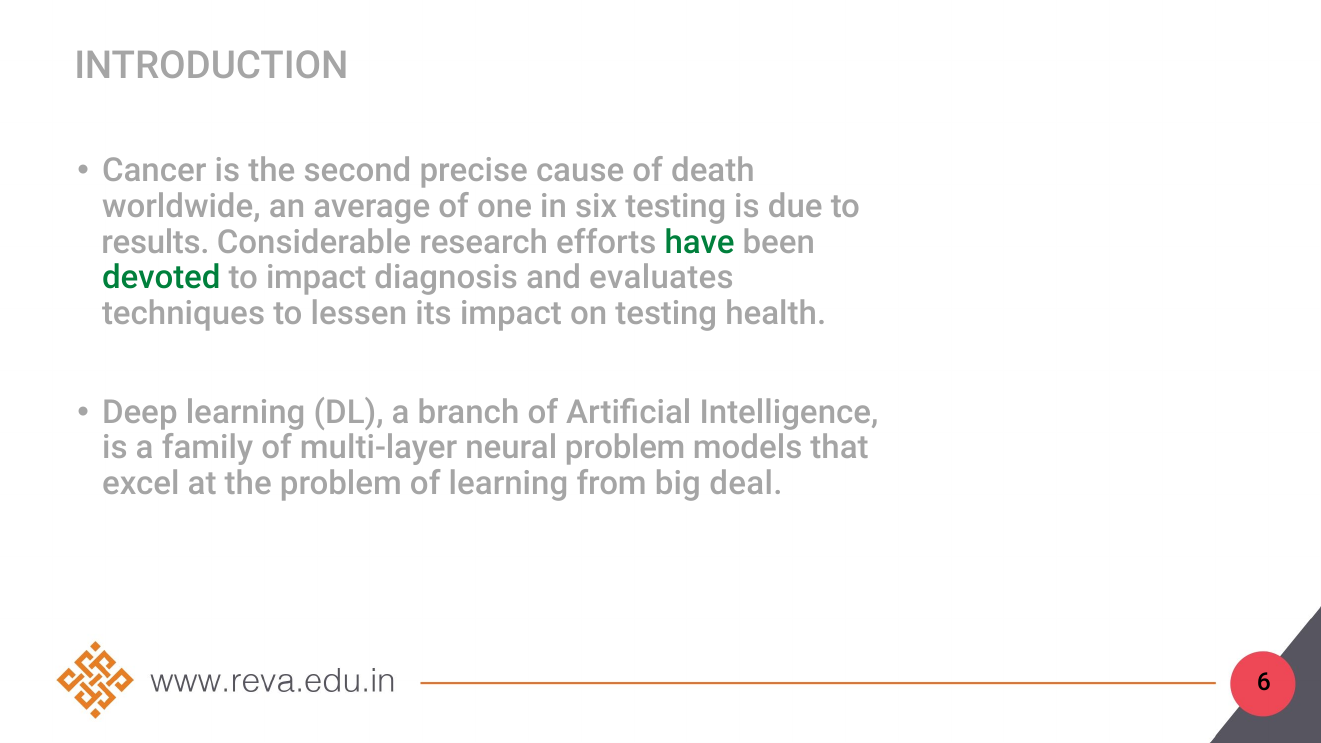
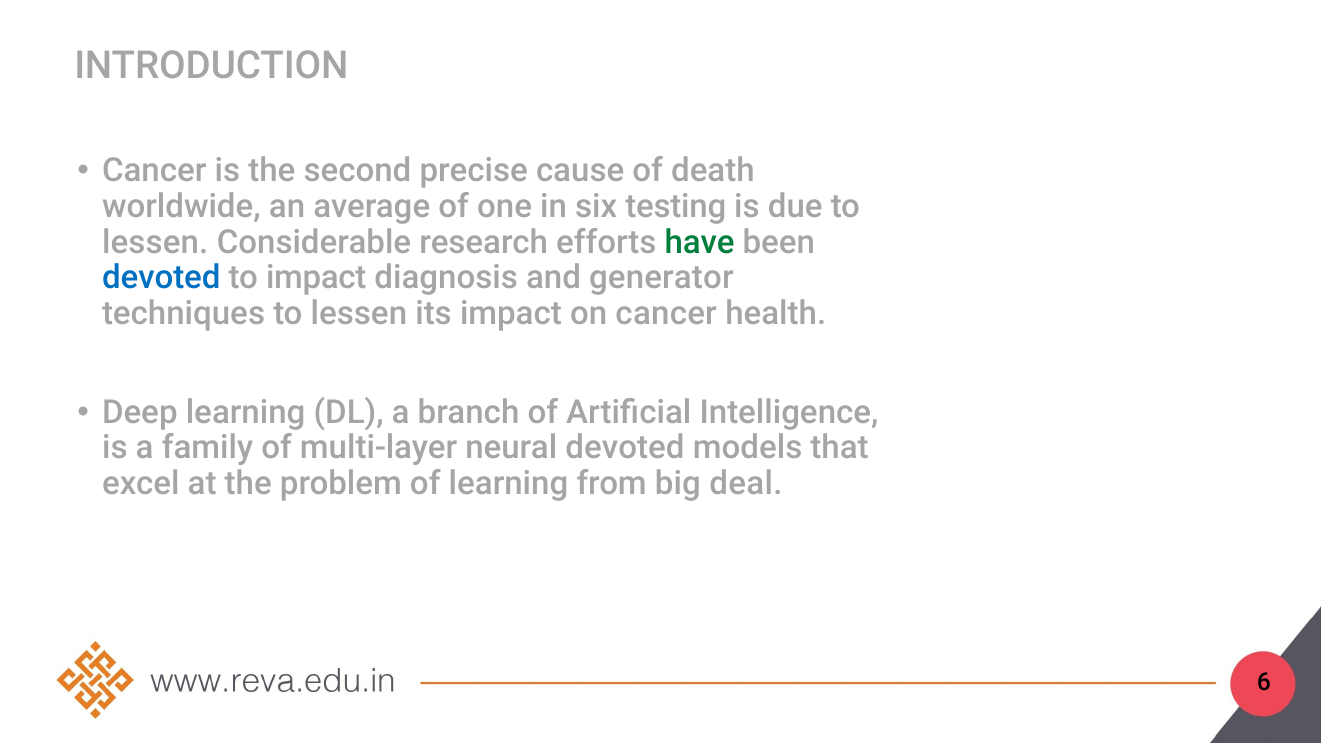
results: results -> lessen (155, 242)
devoted colour: green -> blue (161, 278)
evaluates: evaluates -> generator (661, 278)
on testing: testing -> cancer (666, 314)
neural problem: problem -> devoted (625, 448)
